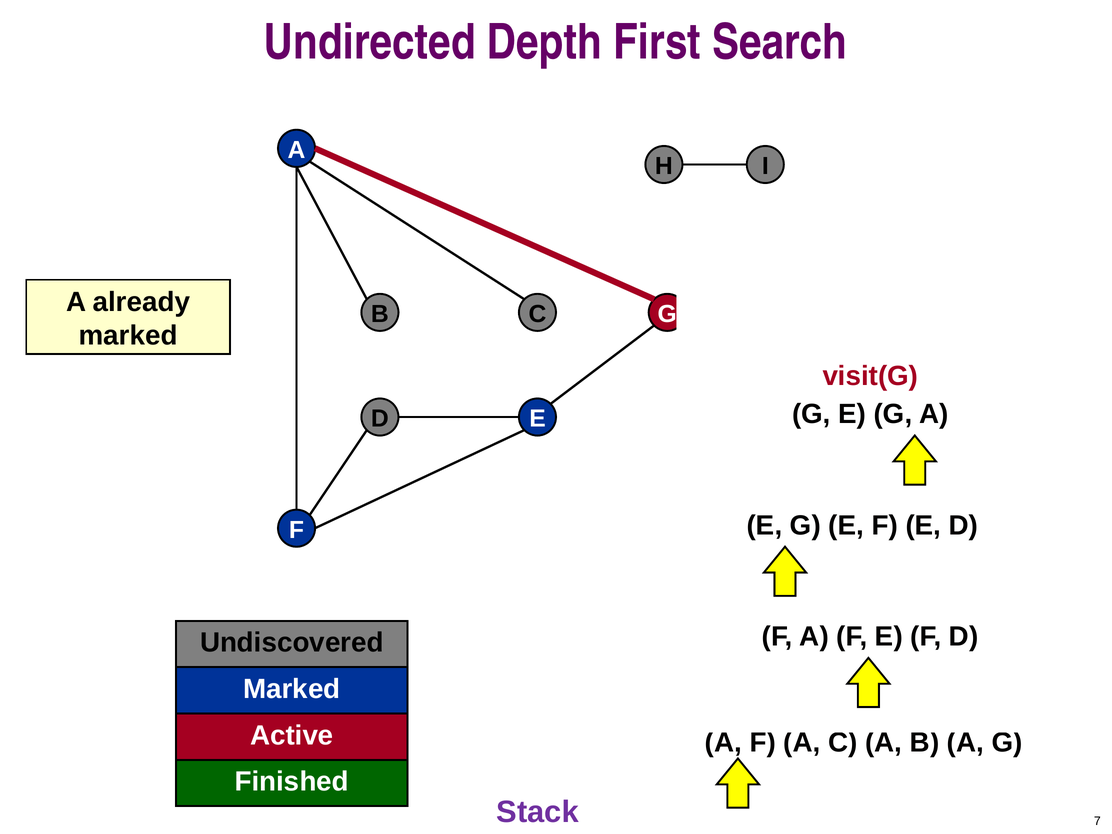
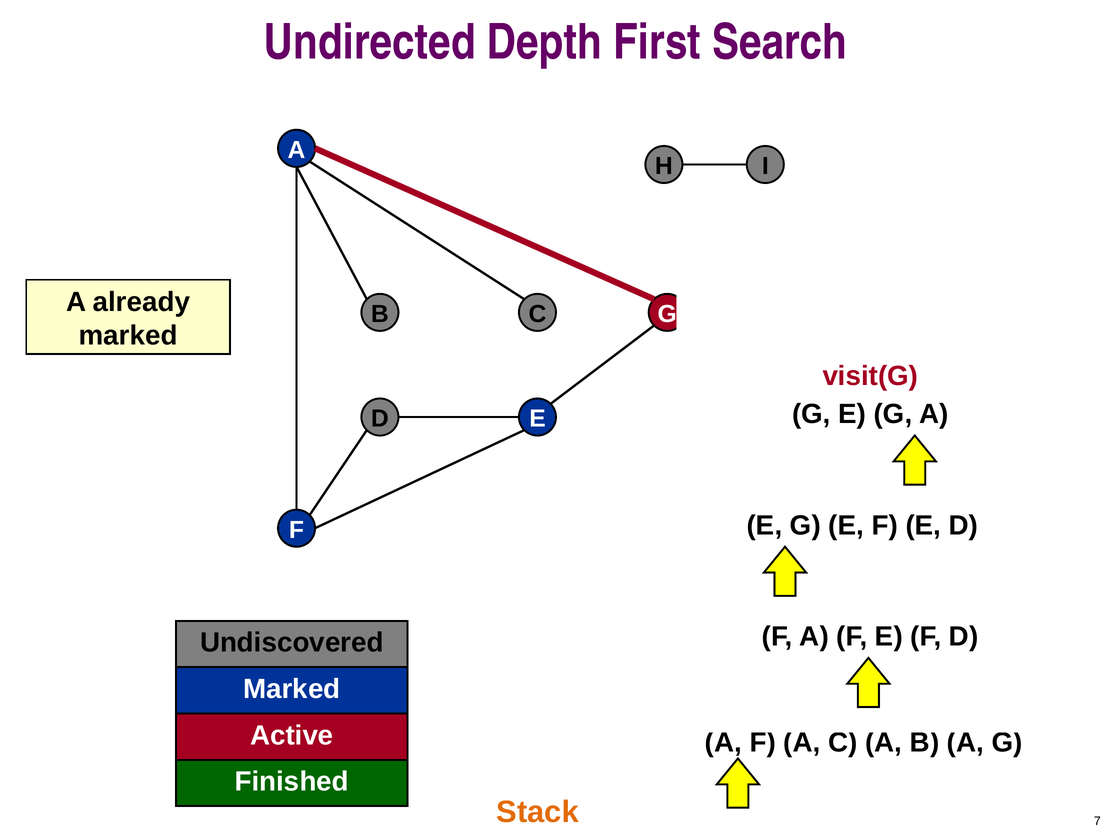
Stack colour: purple -> orange (538, 812)
